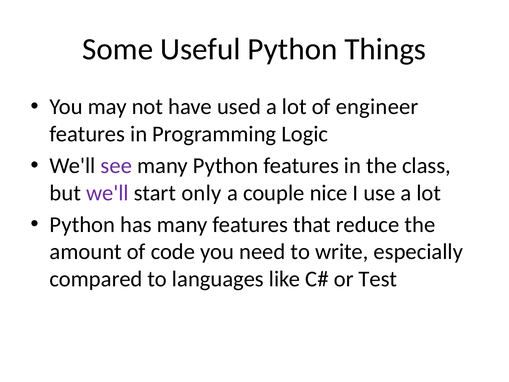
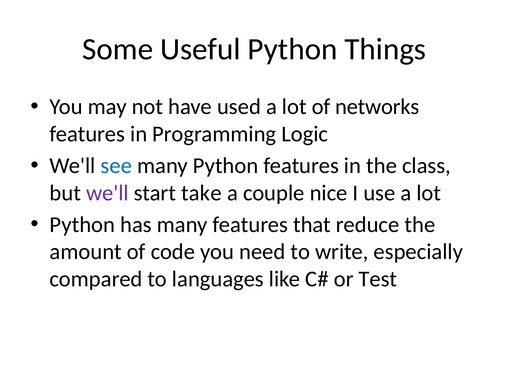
engineer: engineer -> networks (377, 107)
see colour: purple -> blue (116, 166)
only: only -> take (201, 193)
